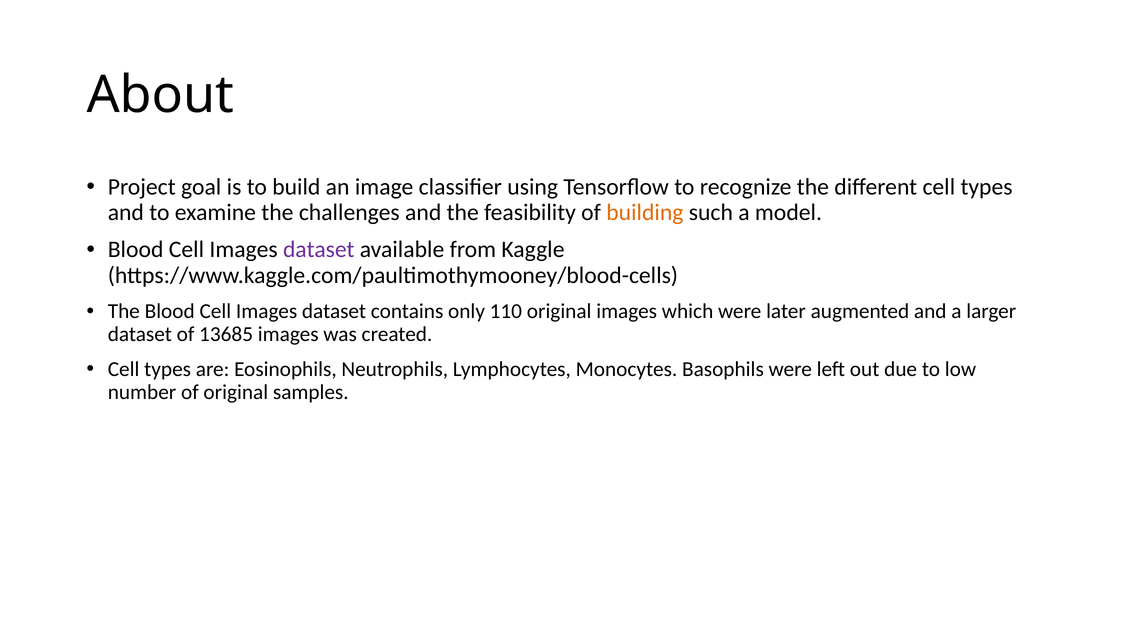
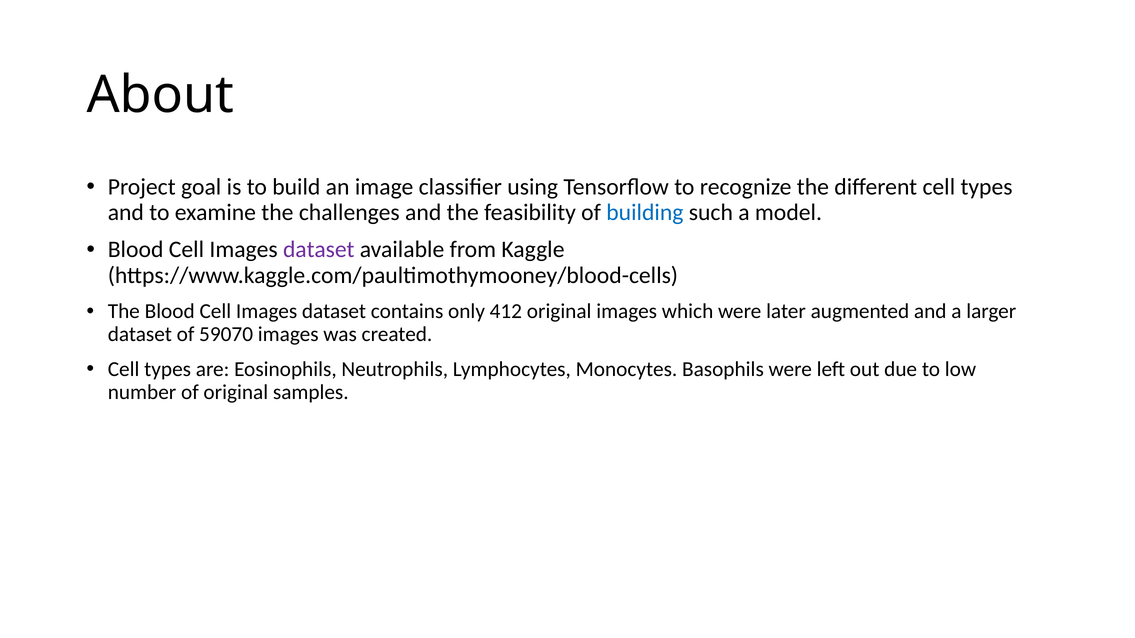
building colour: orange -> blue (645, 212)
110: 110 -> 412 (506, 312)
13685: 13685 -> 59070 (226, 335)
